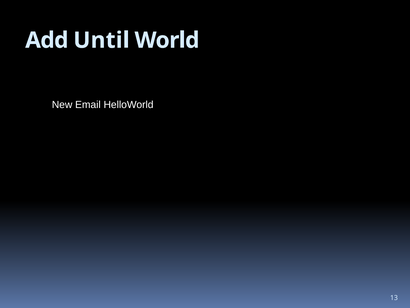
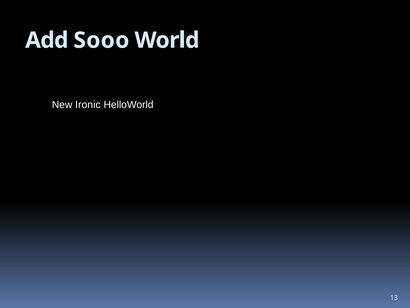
Until: Until -> Sooo (101, 40)
Email: Email -> Ironic (88, 105)
